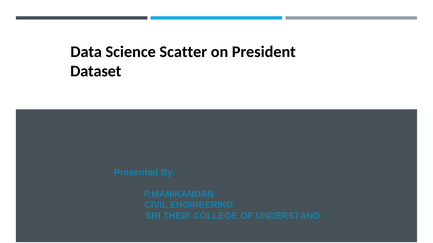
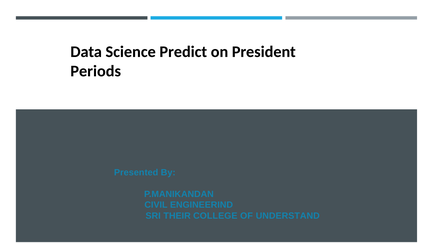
Scatter: Scatter -> Predict (183, 52)
Dataset: Dataset -> Periods (96, 71)
